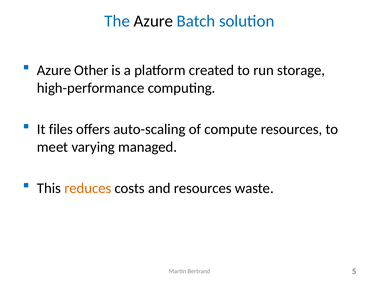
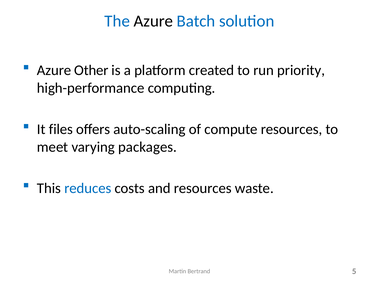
storage: storage -> priority (301, 70)
managed: managed -> packages (148, 147)
reduces colour: orange -> blue (88, 188)
